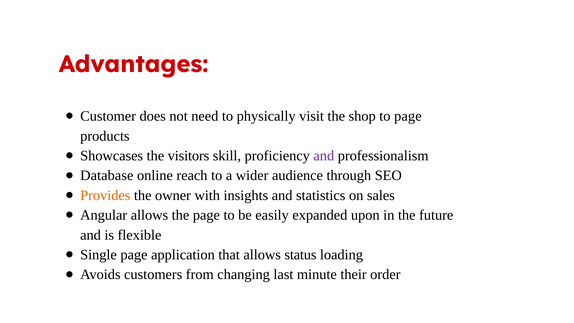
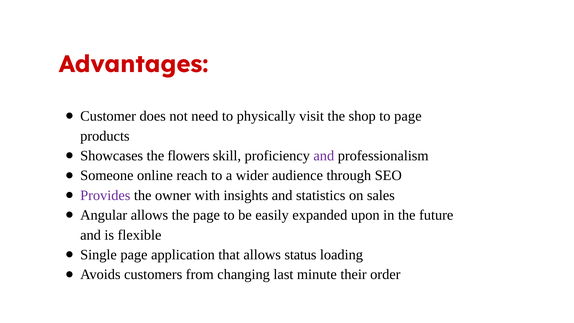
visitors: visitors -> flowers (189, 156)
Database: Database -> Someone (107, 175)
Provides colour: orange -> purple (105, 195)
